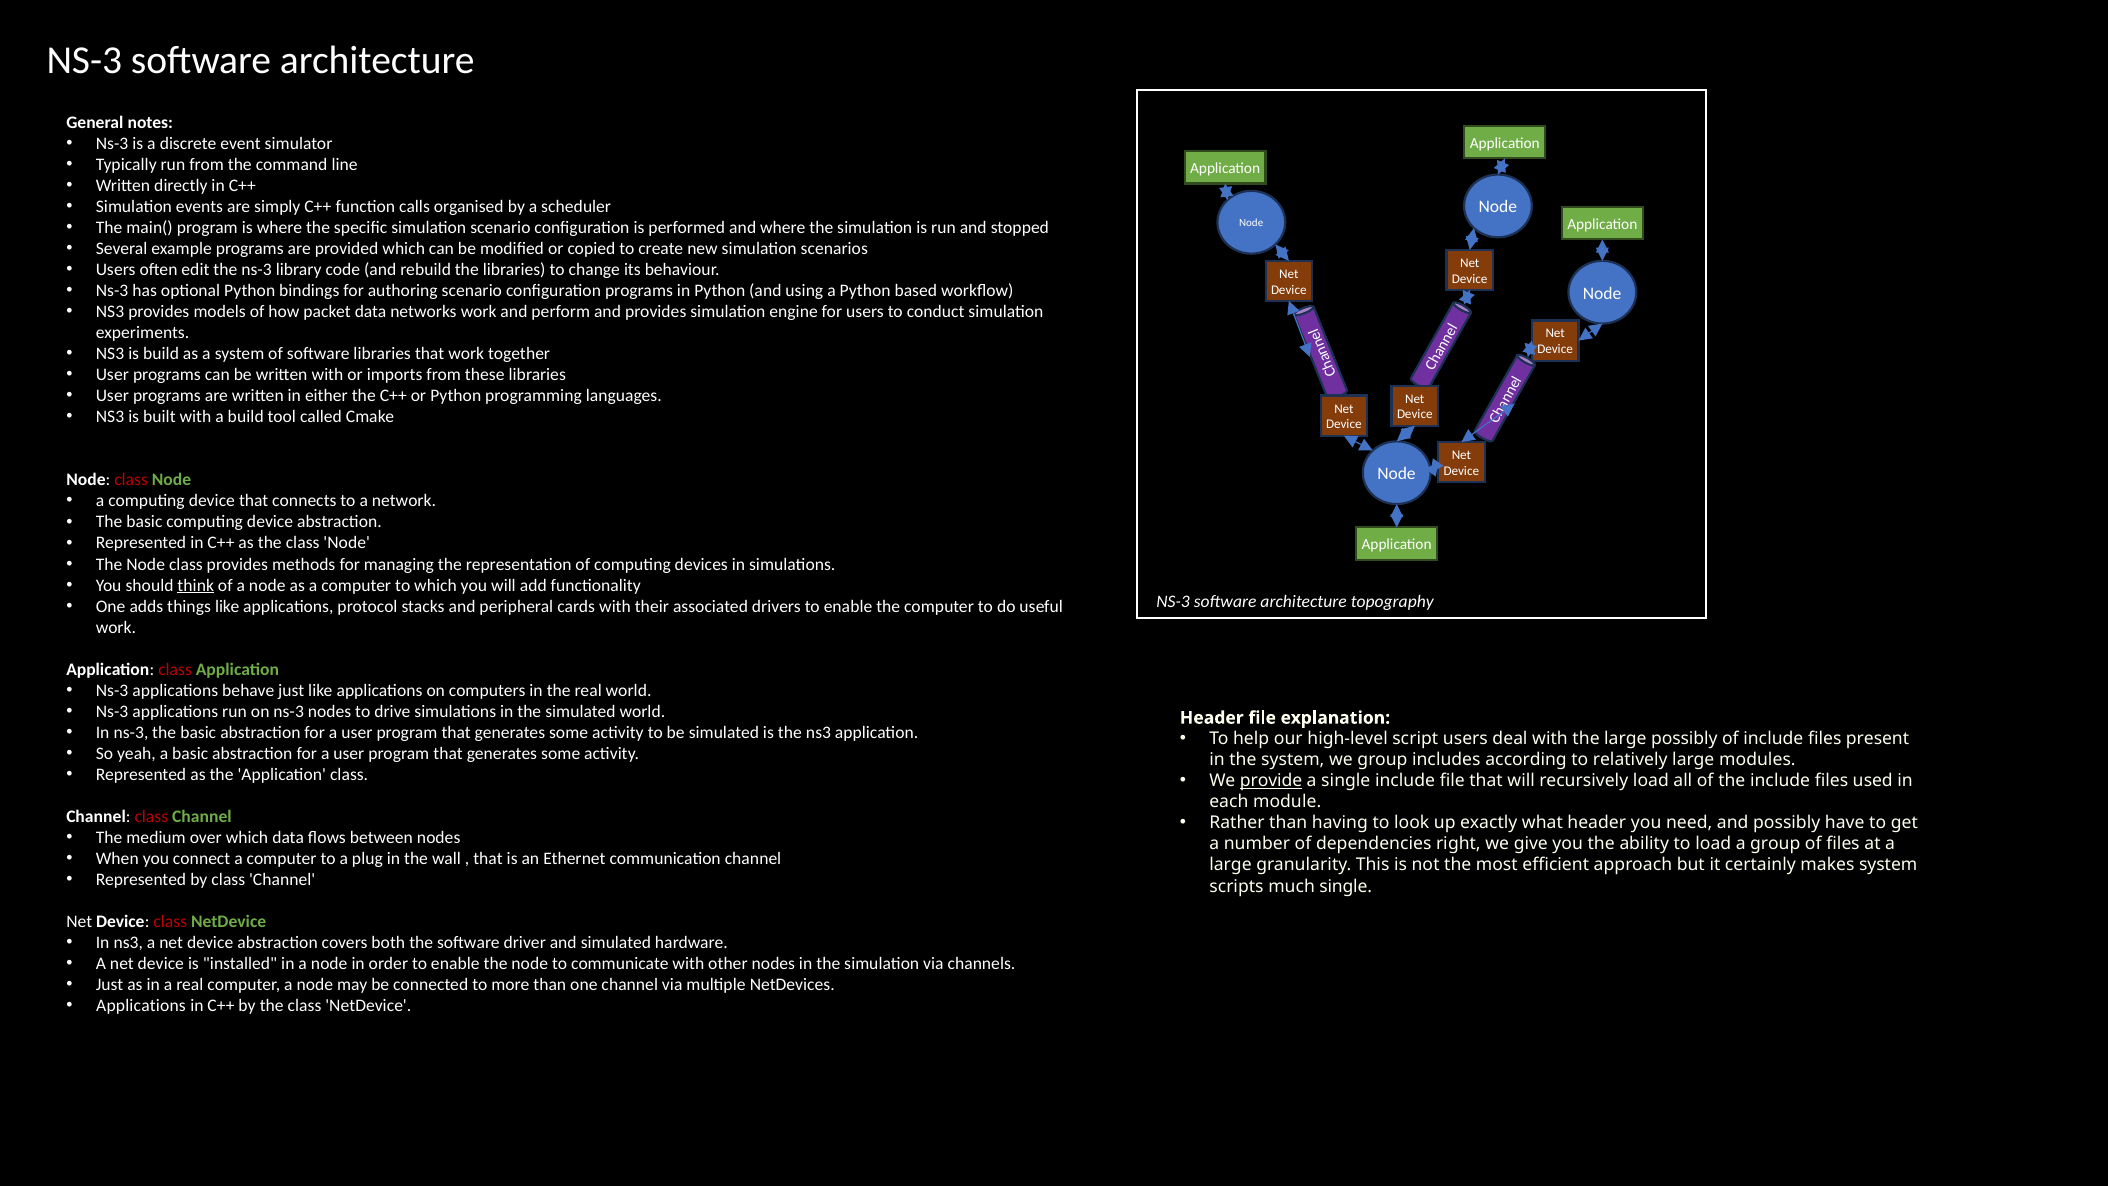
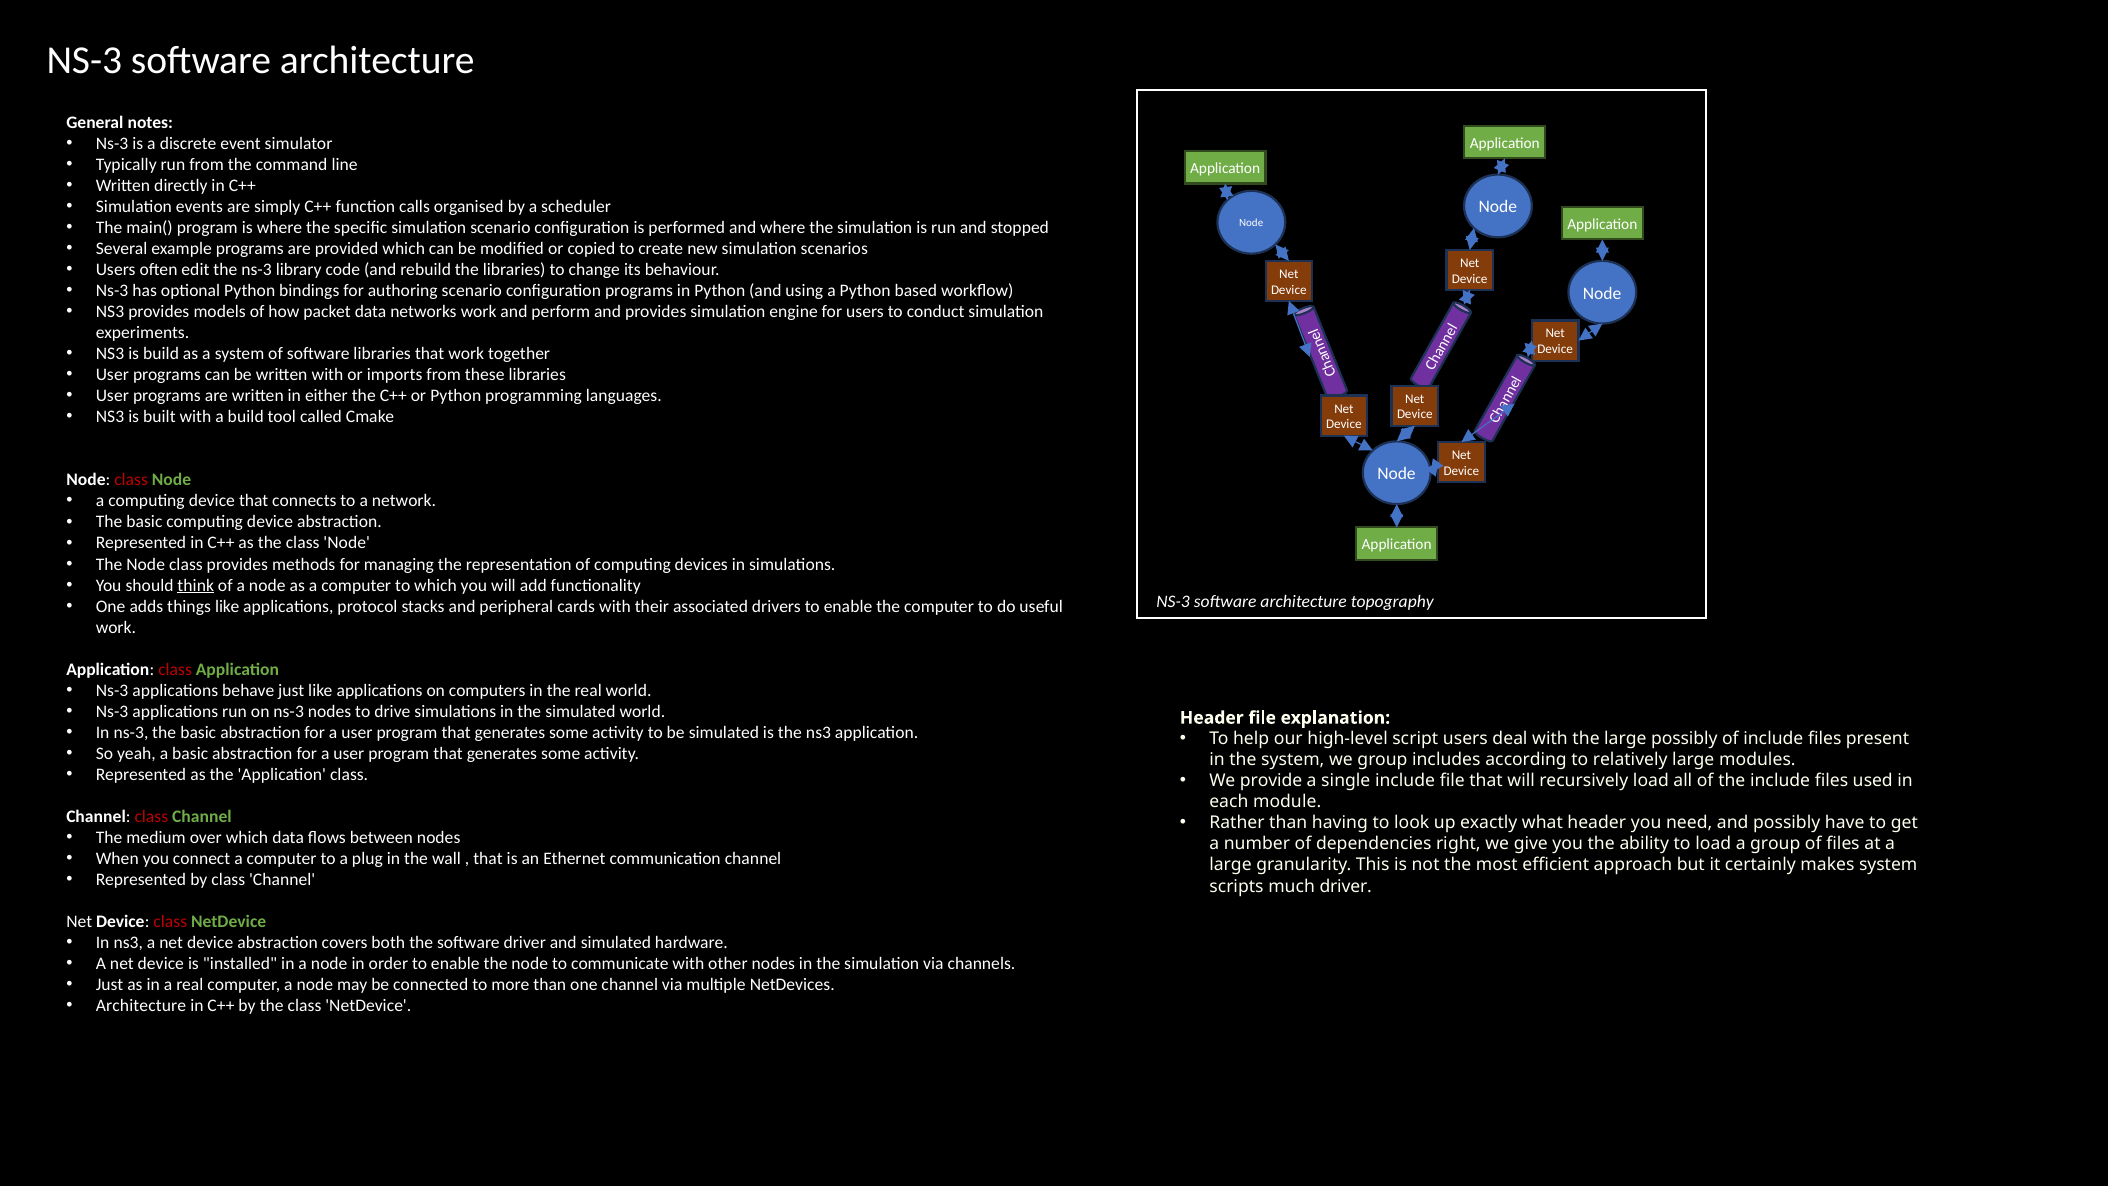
provide underline: present -> none (1271, 781)
much single: single -> driver (1346, 886)
Applications: Applications -> Architecture (141, 1006)
